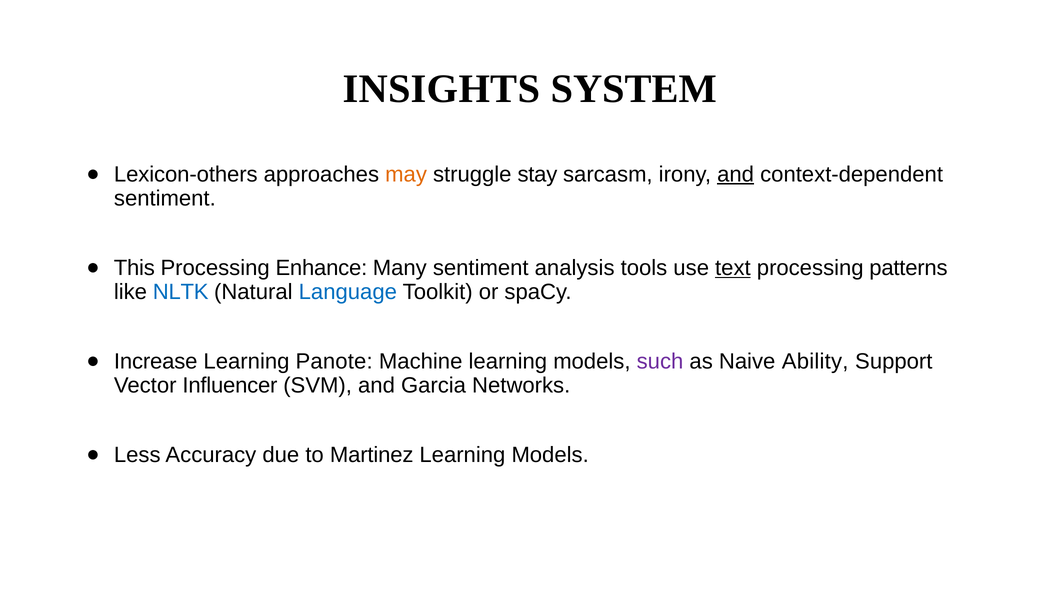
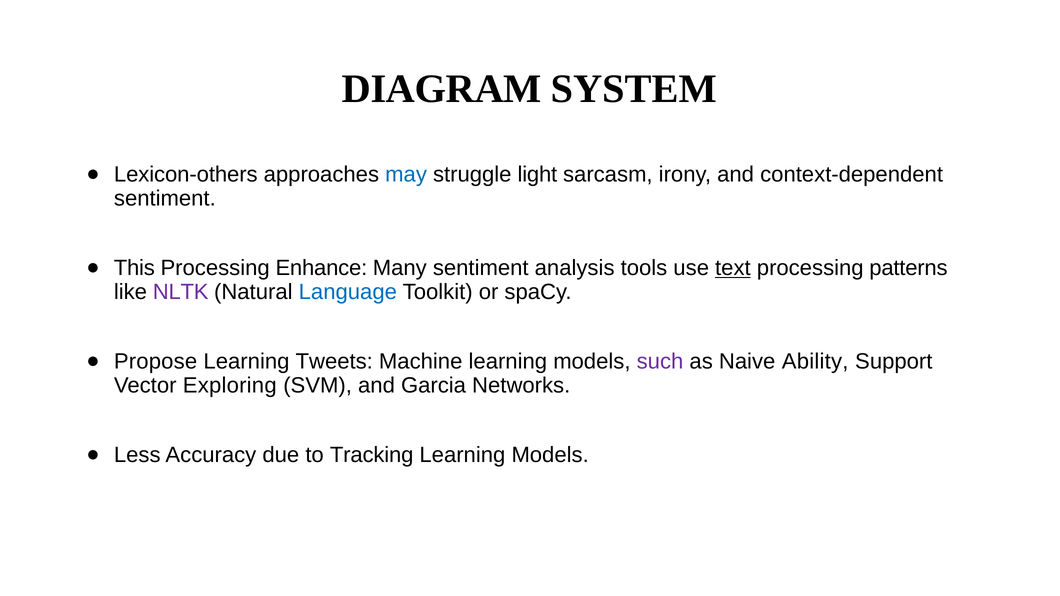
INSIGHTS: INSIGHTS -> DIAGRAM (442, 89)
may colour: orange -> blue (406, 174)
stay: stay -> light (537, 174)
and underline: present -> none (736, 174)
NLTK colour: blue -> purple (181, 292)
Increase: Increase -> Propose (156, 362)
Panote: Panote -> Tweets (334, 362)
Influencer: Influencer -> Exploring (230, 385)
Martinez: Martinez -> Tracking (372, 455)
